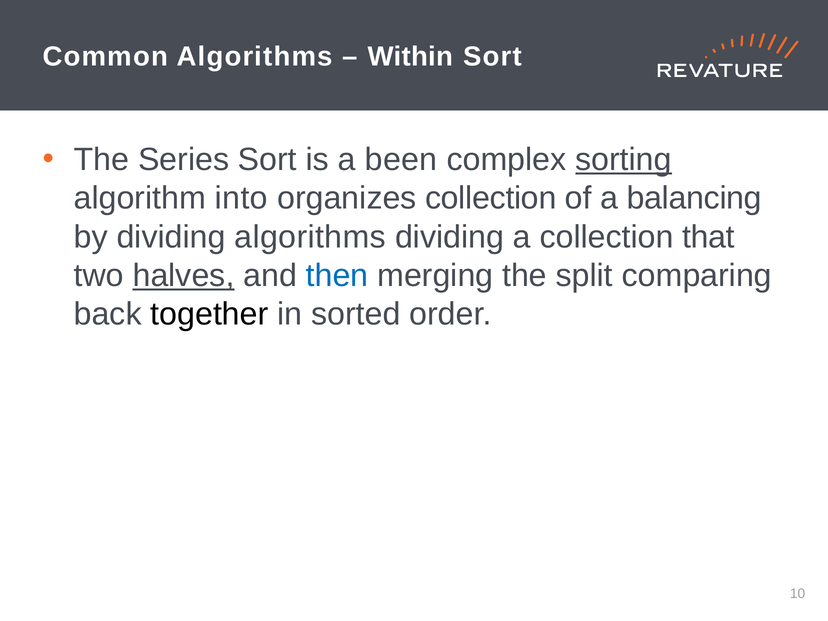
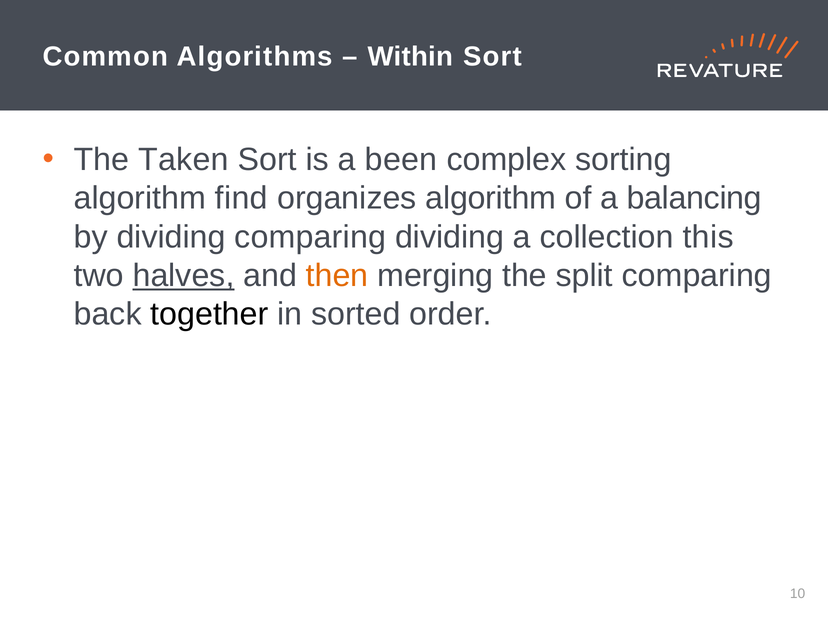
Series: Series -> Taken (183, 160)
sorting underline: present -> none (624, 160)
into: into -> find (241, 198)
organizes collection: collection -> algorithm (491, 198)
dividing algorithms: algorithms -> comparing (310, 237)
that: that -> this (708, 237)
then colour: blue -> orange (337, 275)
